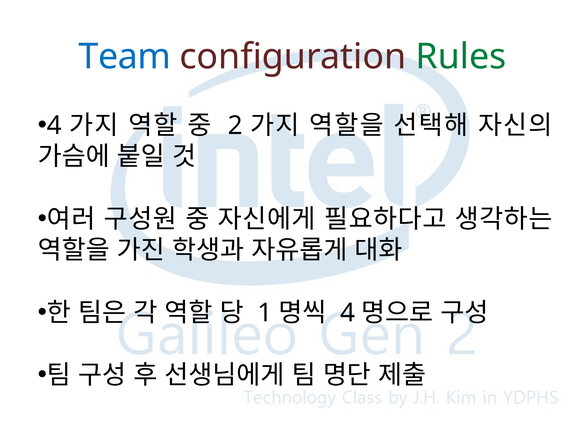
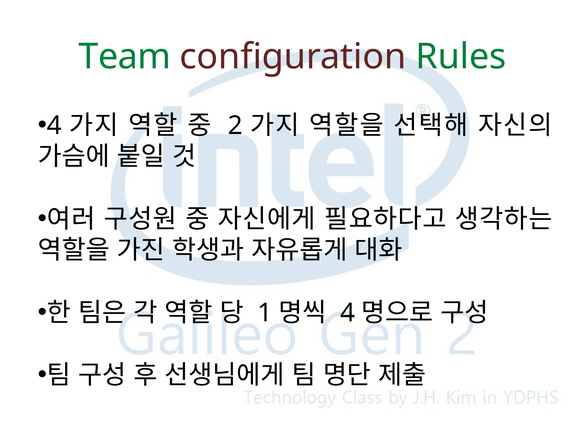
Team colour: blue -> green (125, 57)
